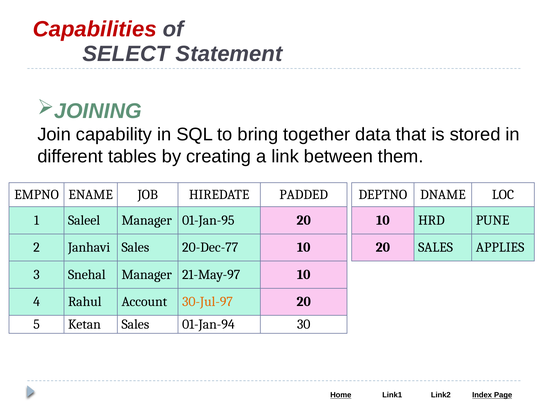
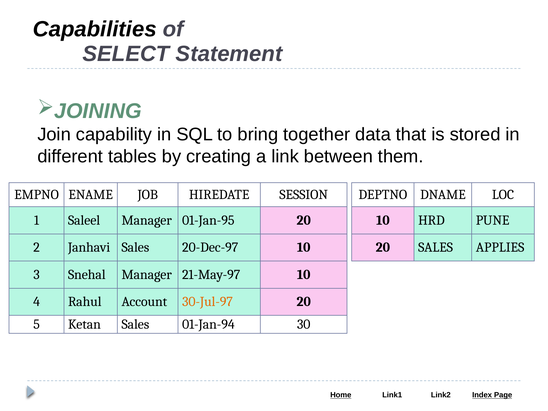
Capabilities colour: red -> black (95, 29)
PADDED: PADDED -> SESSION (304, 195)
20-Dec-77: 20-Dec-77 -> 20-Dec-97 (210, 247)
